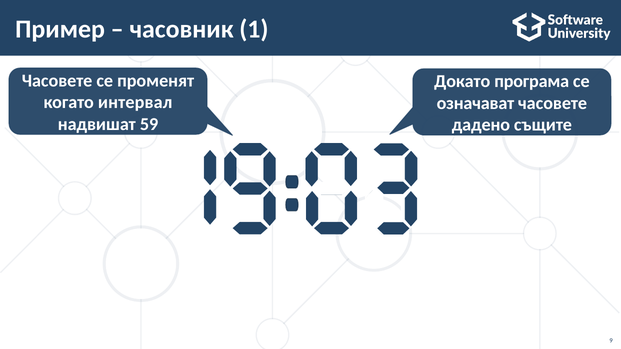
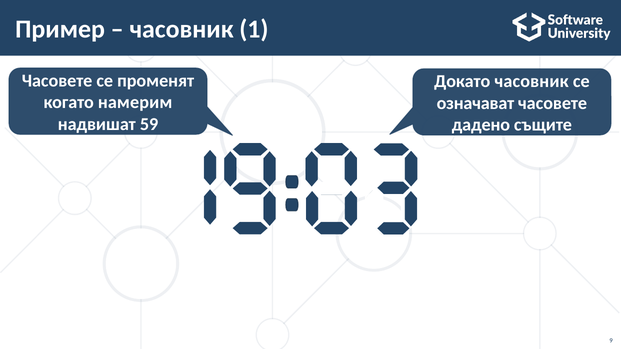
Докато програма: програма -> часовник (532, 81)
интервал: интервал -> намерим (135, 103)
